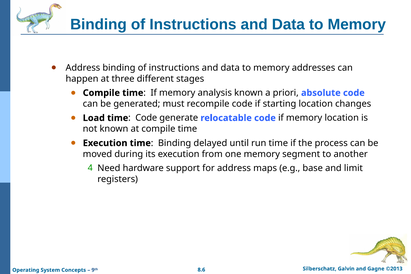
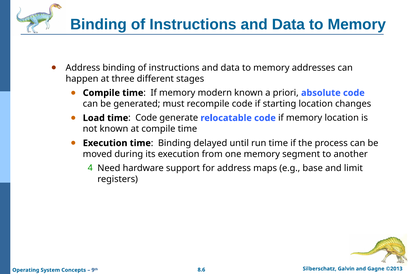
analysis: analysis -> modern (215, 93)
